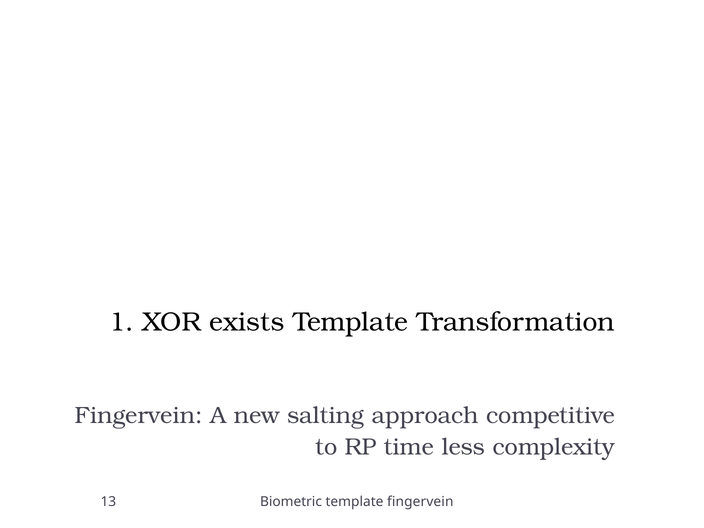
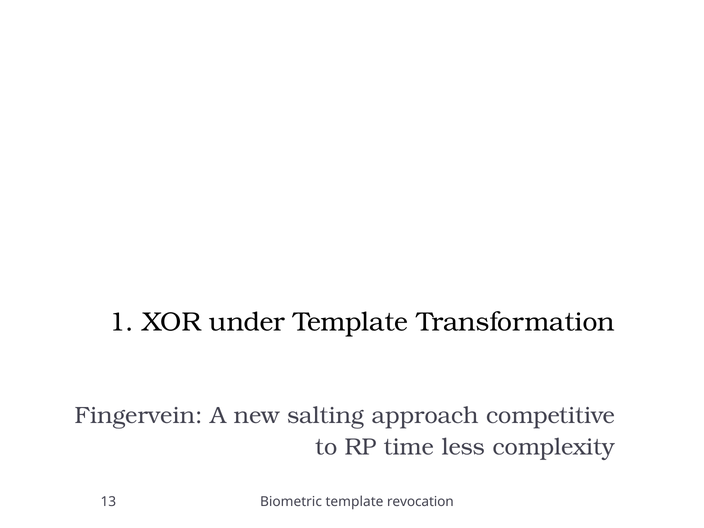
exists: exists -> under (247, 322)
template fingervein: fingervein -> revocation (420, 502)
